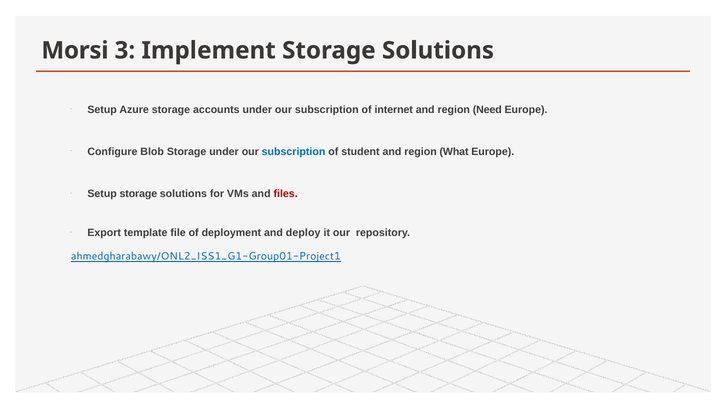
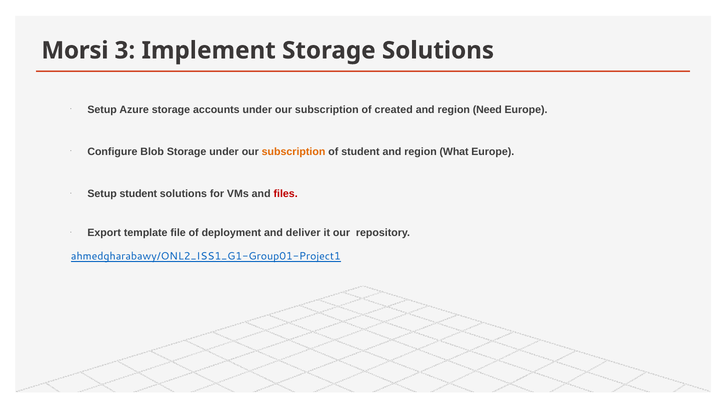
internet: internet -> created (394, 110)
subscription colour: blue -> orange (294, 152)
Setup storage: storage -> student (138, 194)
deploy: deploy -> deliver (303, 233)
